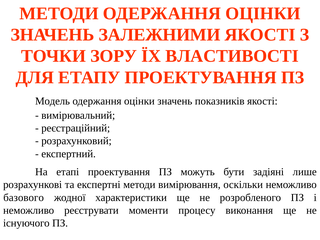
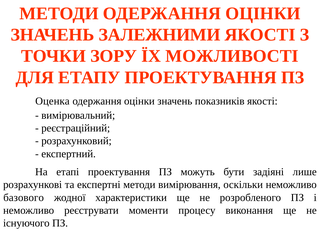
ВЛАСТИВОСТІ: ВЛАСТИВОСТІ -> МОЖЛИВОСТІ (232, 56)
Модель: Модель -> Оценка (52, 101)
